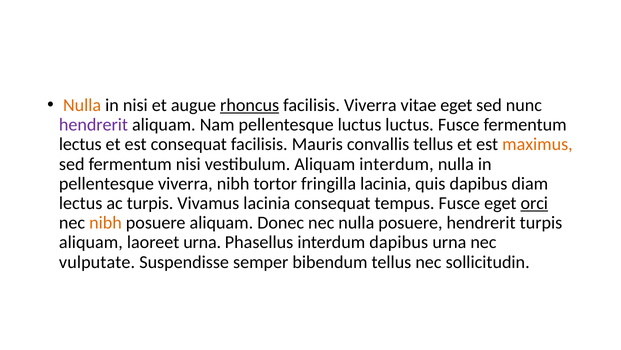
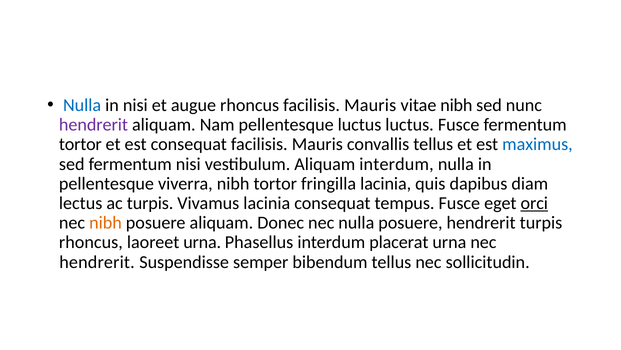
Nulla colour: orange -> blue (82, 105)
rhoncus underline: present -> none (250, 105)
Viverra: Viverra -> Mauris (370, 105)
vitae eget: eget -> nibh (456, 105)
lectus: lectus -> tortor (80, 144)
maximus colour: orange -> blue (537, 144)
aliquam: aliquam -> rhoncus (91, 242)
interdum dapibus: dapibus -> placerat (399, 242)
vulputate: vulputate -> hendrerit (97, 262)
